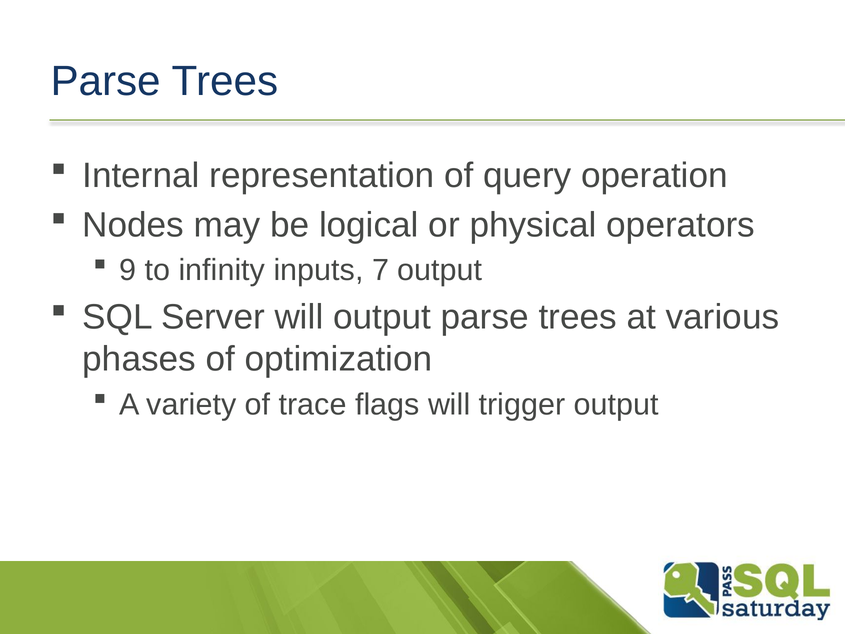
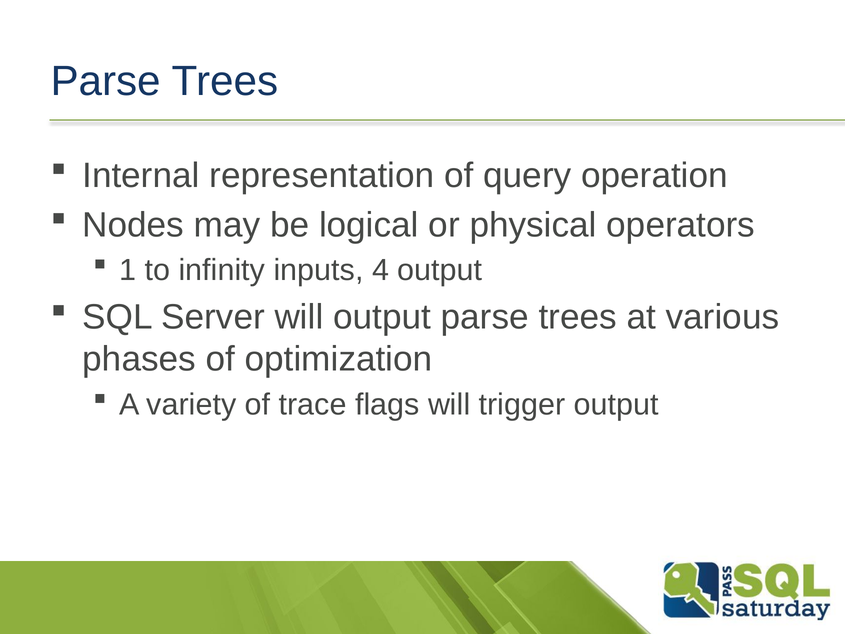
9: 9 -> 1 (128, 270)
7: 7 -> 4 (381, 270)
